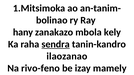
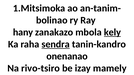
kely underline: none -> present (112, 32)
ilaozanao: ilaozanao -> onenanao (67, 56)
rivo-feno: rivo-feno -> rivo-tsiro (41, 69)
